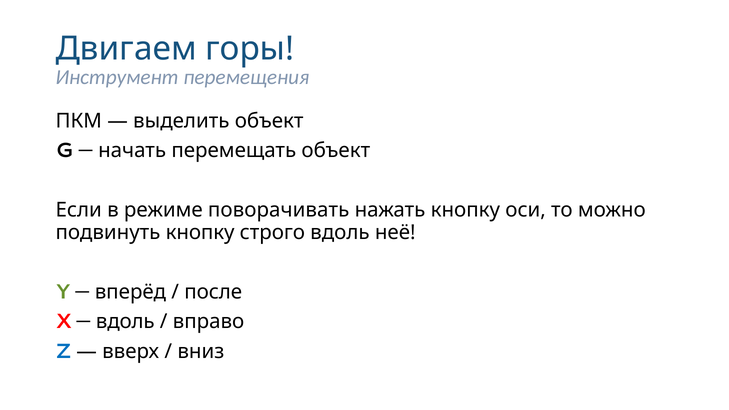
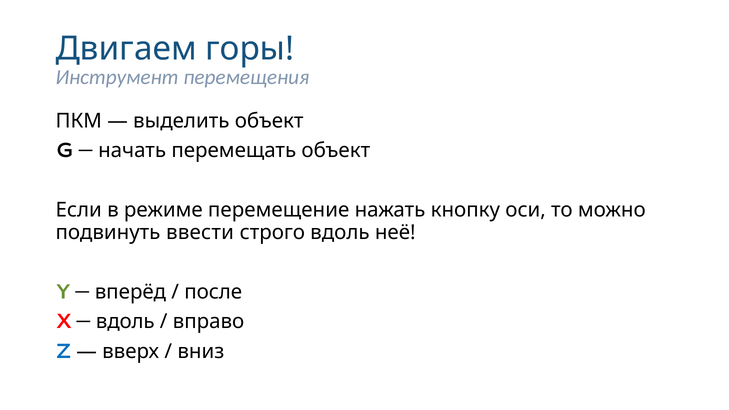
поворачивать: поворачивать -> перемещение (279, 210)
подвинуть кнопку: кнопку -> ввести (200, 232)
